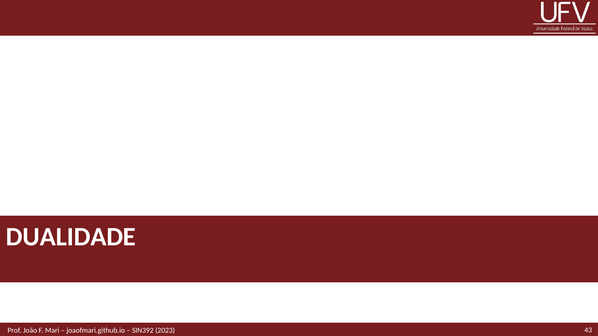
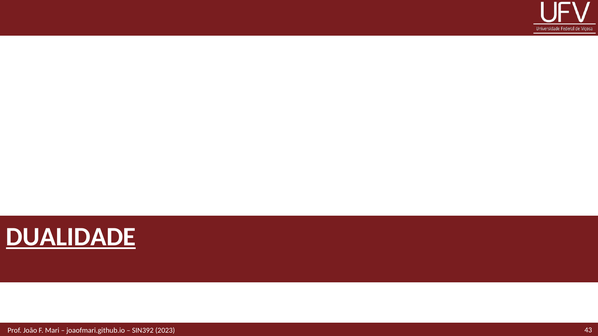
DUALIDADE underline: none -> present (71, 237)
